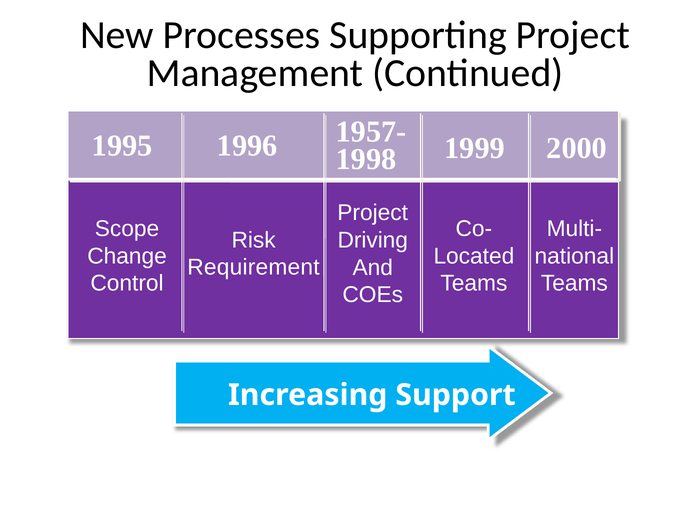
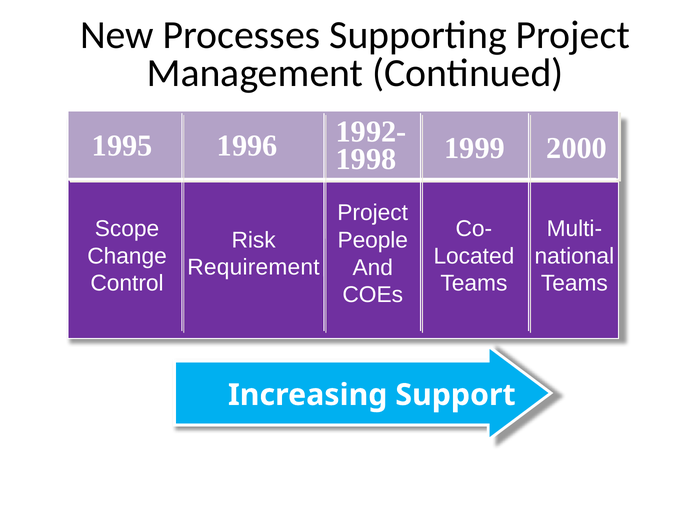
1957-: 1957- -> 1992- (371, 132)
Driving: Driving -> People (373, 240)
